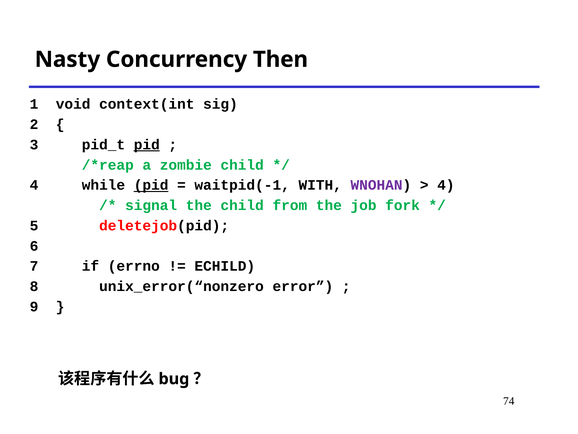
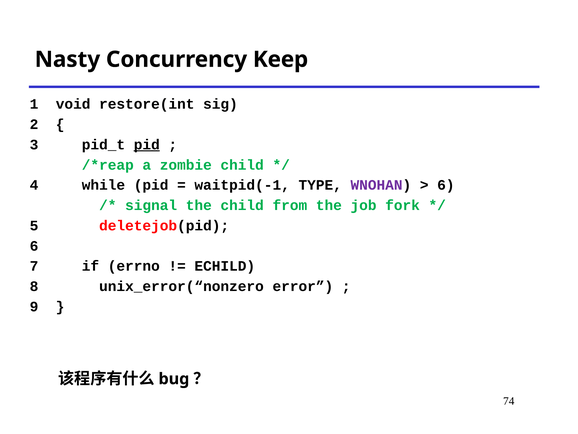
Then: Then -> Keep (281, 59)
context(int: context(int -> restore(int (147, 104)
pid underline: present -> none (151, 185)
WITH: WITH -> TYPE (320, 185)
4: 4 -> 6 (446, 185)
